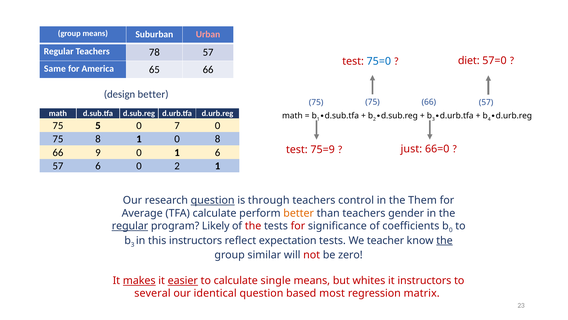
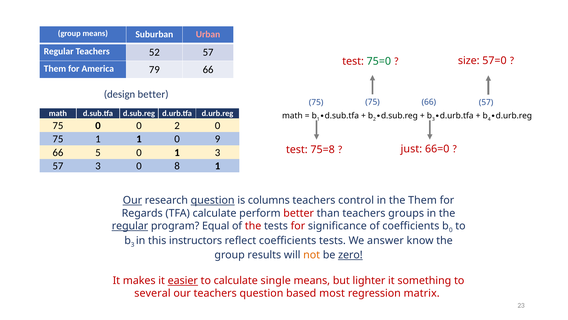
78: 78 -> 52 (154, 52)
diet: diet -> size (469, 61)
75=0 colour: blue -> green (379, 61)
Same: Same -> Them (55, 69)
65: 65 -> 79 (154, 69)
75 5: 5 -> 0 (98, 125)
0 7: 7 -> 2 (177, 125)
75 8: 8 -> 1 (98, 139)
0 8: 8 -> 9 (218, 139)
75=9: 75=9 -> 75=8 (323, 150)
9: 9 -> 5 (98, 152)
1 6: 6 -> 3 (218, 152)
57 6: 6 -> 3 (98, 166)
0 2: 2 -> 8 (177, 166)
Our underline: none -> present (132, 200)
through: through -> columns (269, 200)
Average: Average -> Regards (142, 213)
better colour: orange -> red (299, 213)
gender: gender -> groups (406, 213)
Likely: Likely -> Equal (216, 226)
reflect expectation: expectation -> coefficients (288, 240)
teacher: teacher -> answer (385, 240)
the underline: present -> none (445, 240)
similar: similar -> results (264, 255)
not colour: red -> orange (312, 255)
zero underline: none -> present (350, 255)
makes underline: present -> none (139, 280)
whites: whites -> lighter (369, 280)
it instructors: instructors -> something (424, 280)
our identical: identical -> teachers (215, 293)
